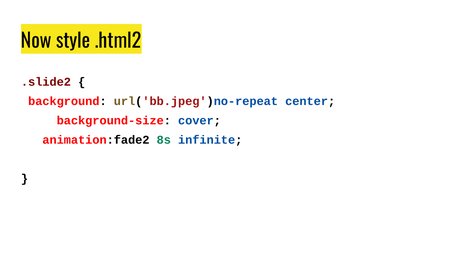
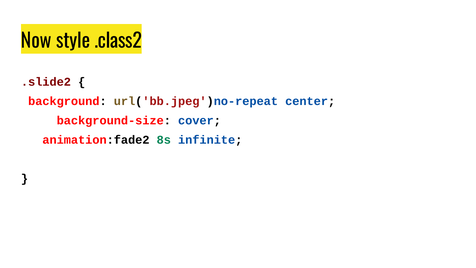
.html2: .html2 -> .class2 (118, 41)
